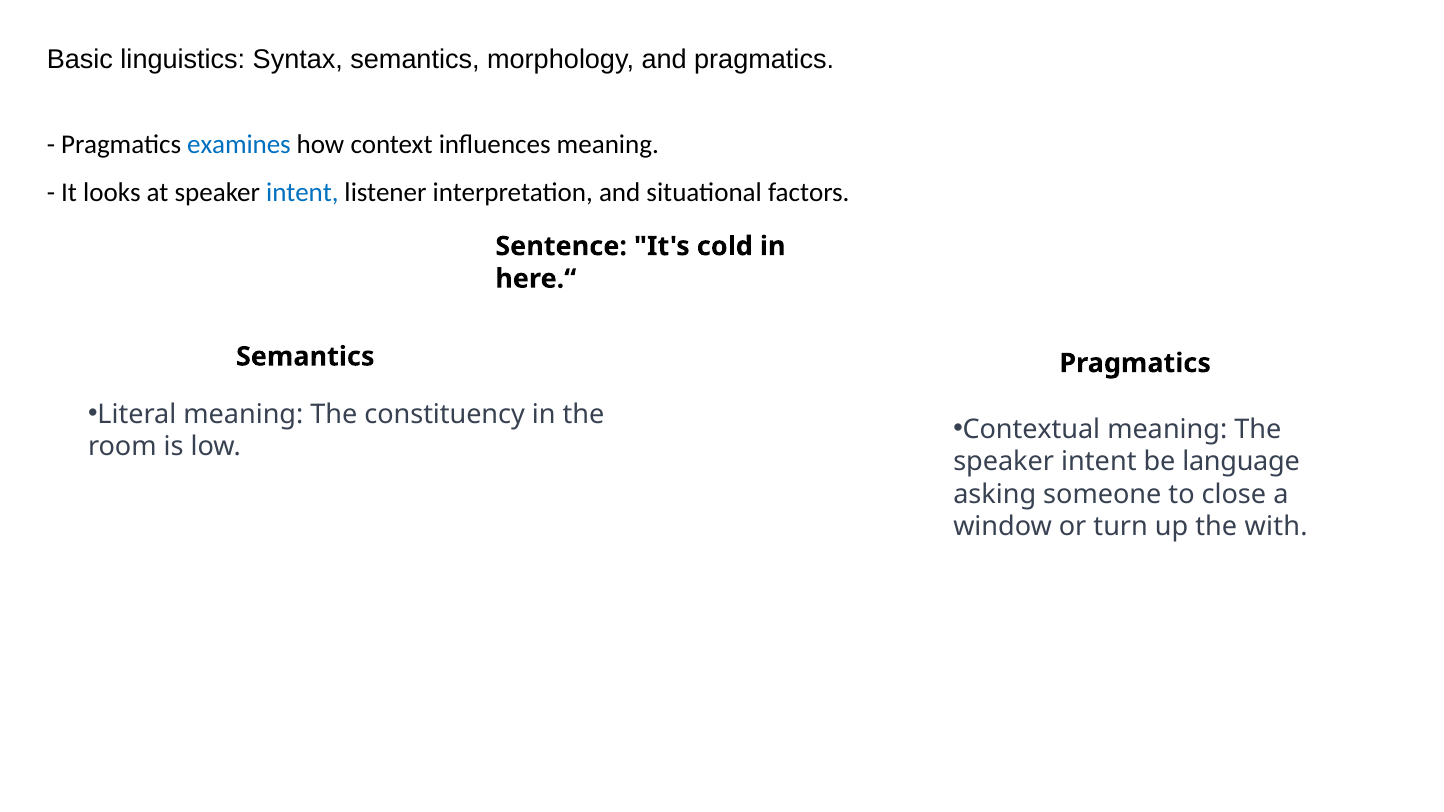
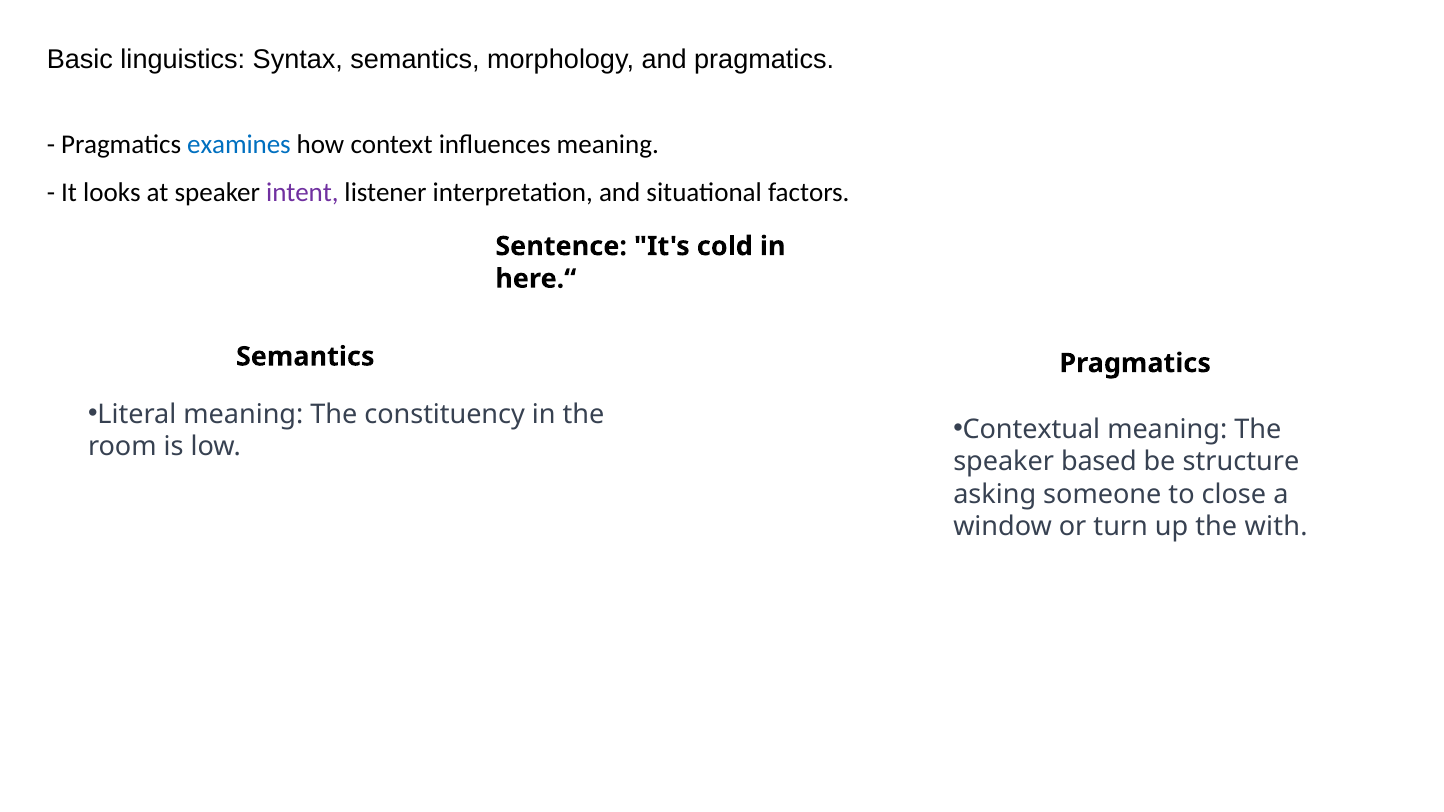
intent colour: blue -> purple (302, 193)
intent: intent -> based (1099, 462)
language: language -> structure (1241, 462)
